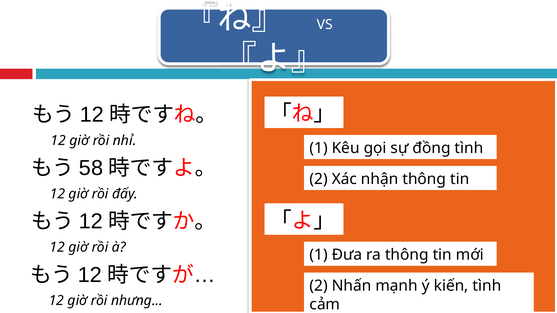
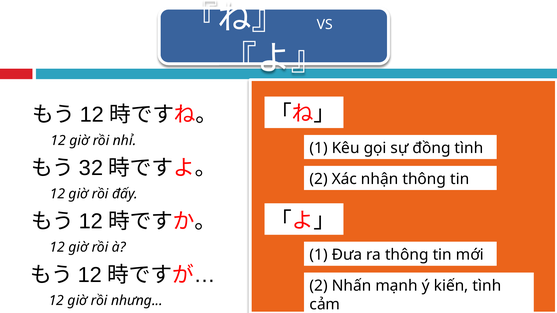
58: 58 -> 32 (91, 168)
